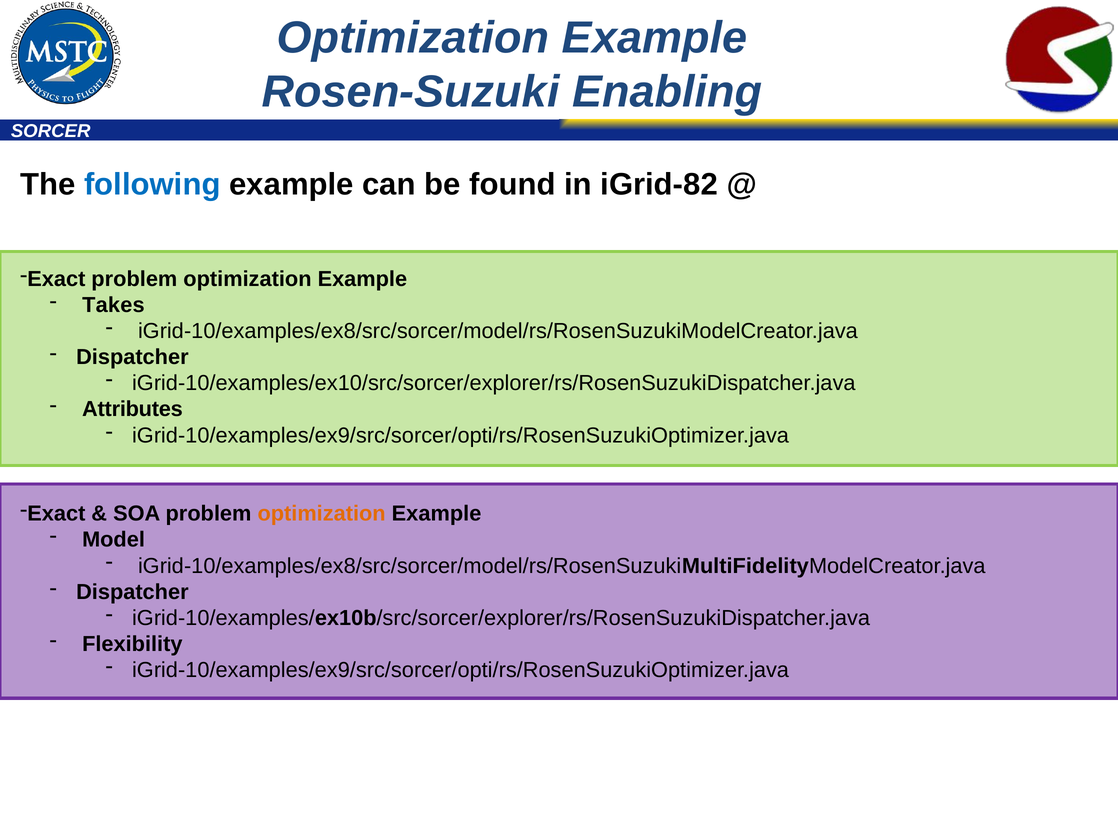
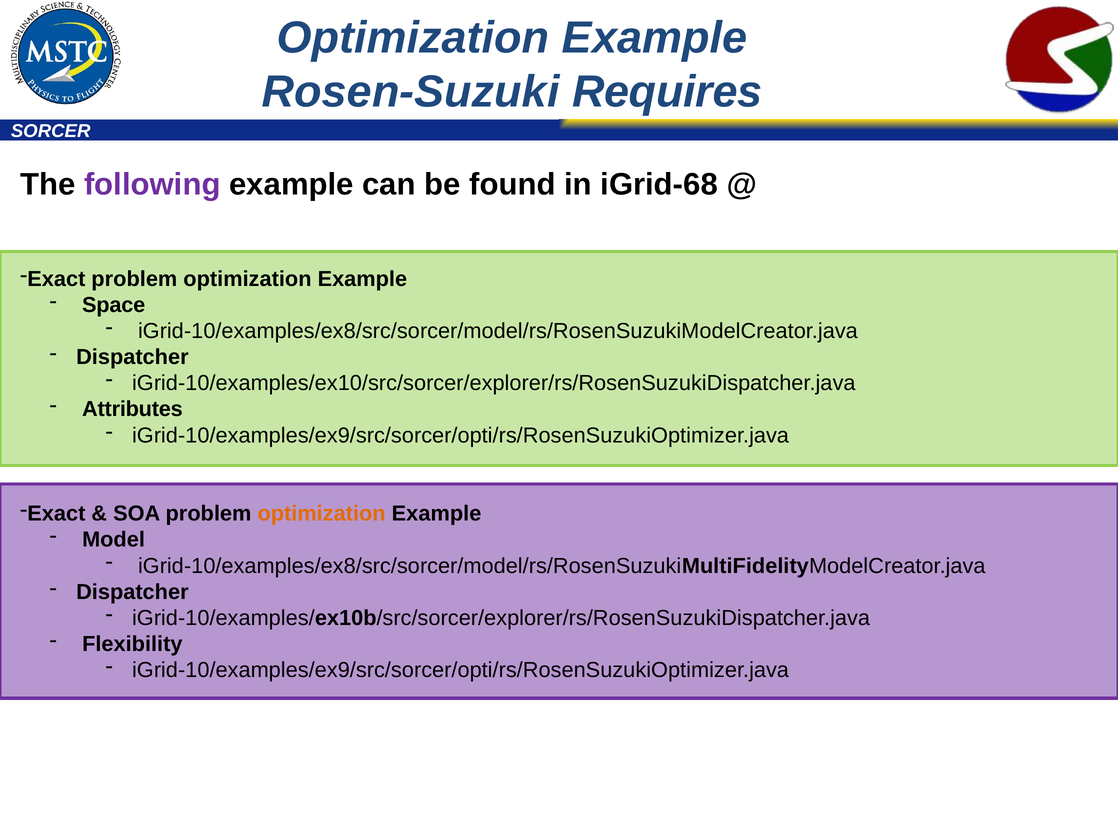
Enabling: Enabling -> Requires (667, 92)
following colour: blue -> purple (152, 185)
iGrid-82: iGrid-82 -> iGrid-68 (659, 185)
Takes: Takes -> Space (114, 305)
